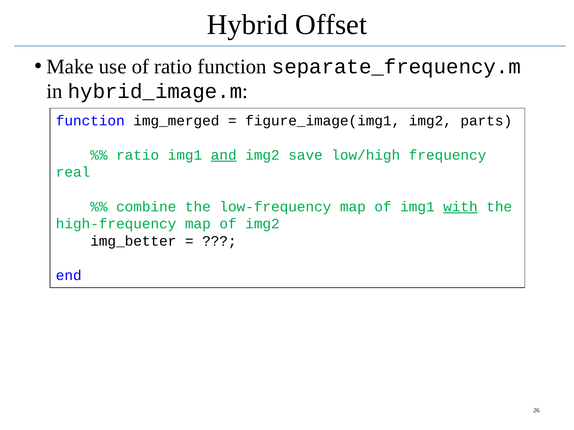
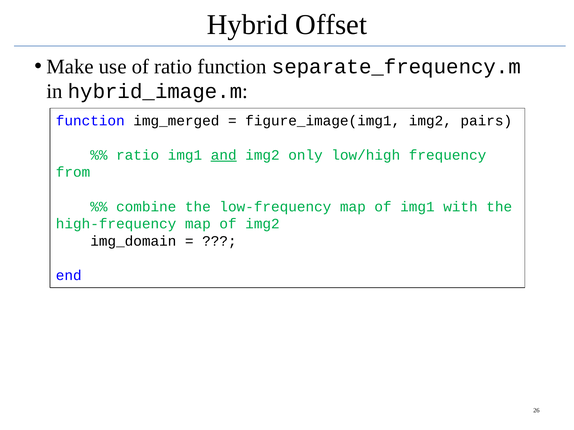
parts: parts -> pairs (486, 121)
save: save -> only (306, 155)
real: real -> from (73, 172)
with underline: present -> none (460, 207)
img_better: img_better -> img_domain (133, 241)
